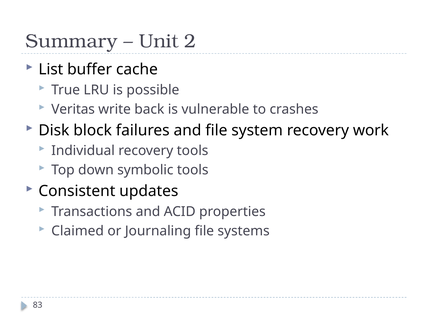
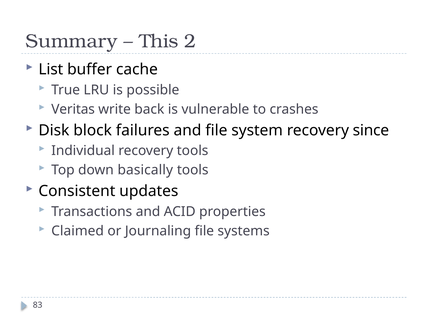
Unit: Unit -> This (159, 41)
work: work -> since (371, 130)
symbolic: symbolic -> basically (145, 170)
